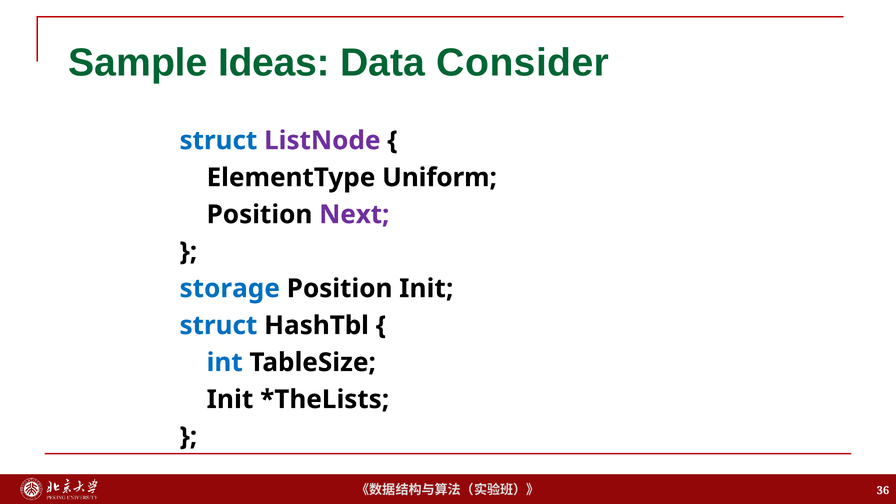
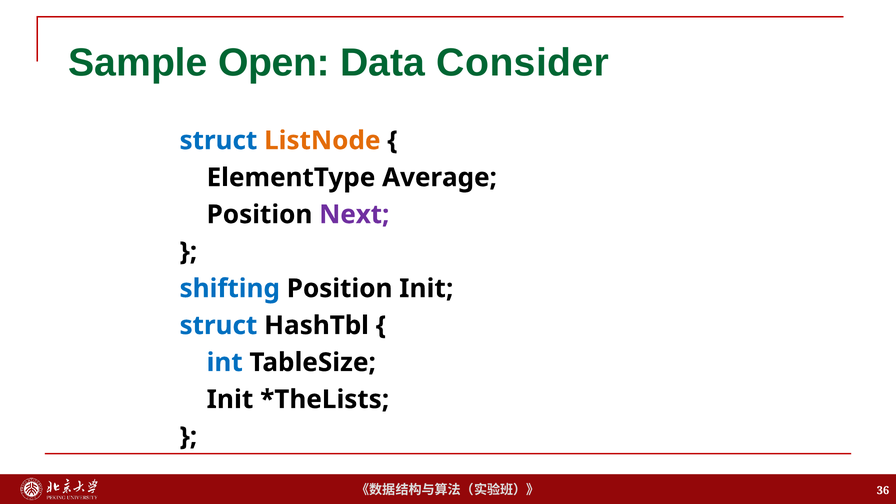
Ideas: Ideas -> Open (274, 63)
ListNode colour: purple -> orange (322, 141)
Uniform: Uniform -> Average (440, 178)
storage: storage -> shifting (230, 289)
